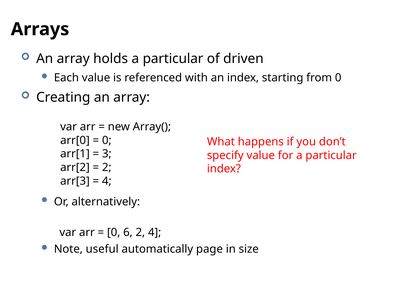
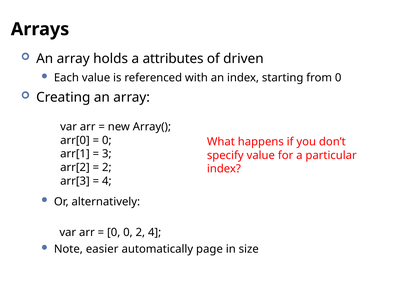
holds a particular: particular -> attributes (173, 58)
0 6: 6 -> 0 (128, 232)
useful: useful -> easier (102, 249)
